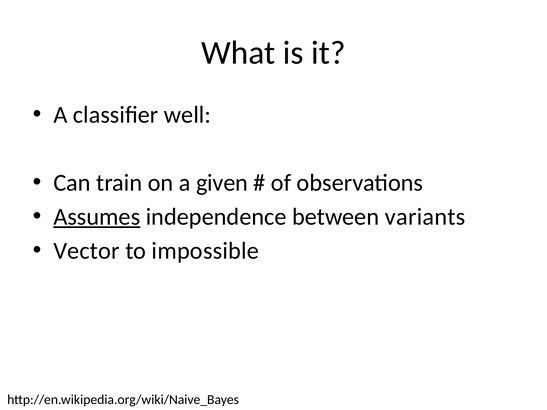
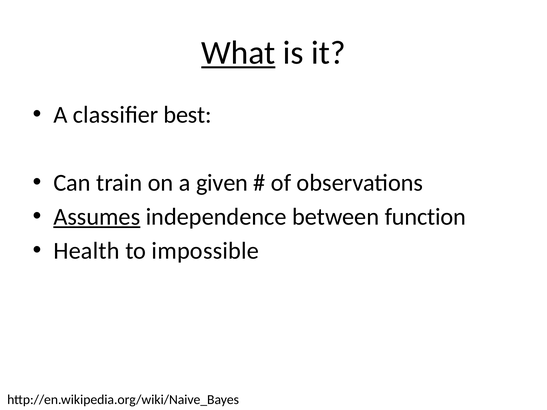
What underline: none -> present (238, 53)
well: well -> best (188, 115)
variants: variants -> function (425, 217)
Vector: Vector -> Health (87, 251)
